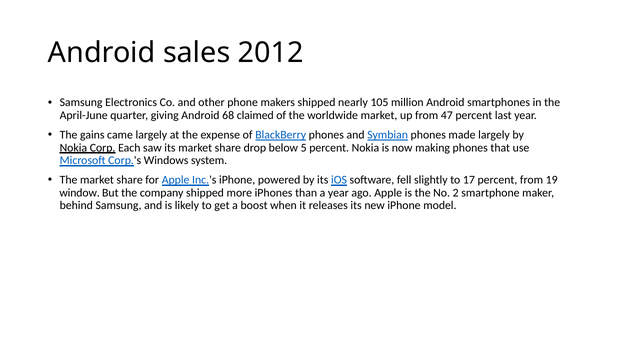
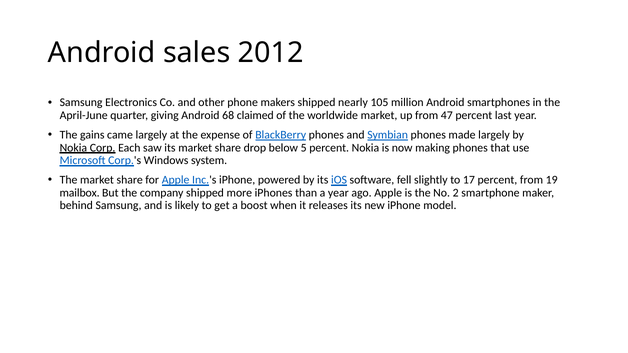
window: window -> mailbox (80, 193)
